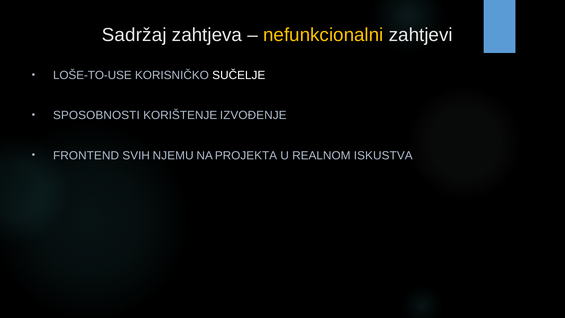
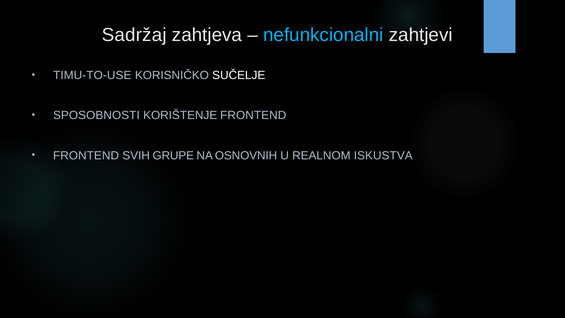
nefunkcionalni colour: yellow -> light blue (323, 35)
LOŠE-TO-USE: LOŠE-TO-USE -> TIMU-TO-USE (92, 75)
KORIŠTENJE IZVOĐENJE: IZVOĐENJE -> FRONTEND (253, 115)
NJEMU: NJEMU -> GRUPE (173, 155)
PROJEKTA: PROJEKTA -> OSNOVNIH (246, 155)
